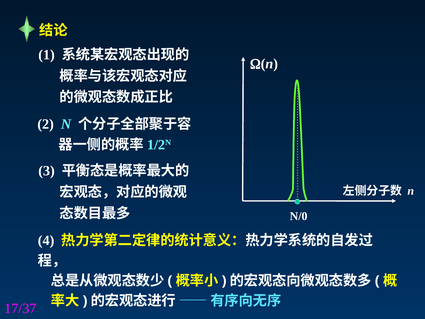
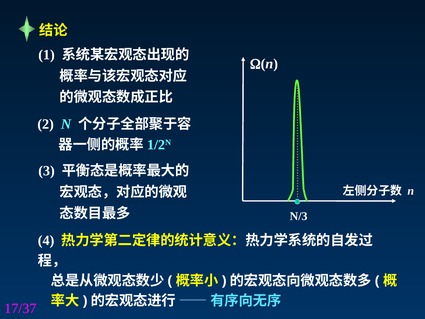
N/0: N/0 -> N/3 (299, 216)
